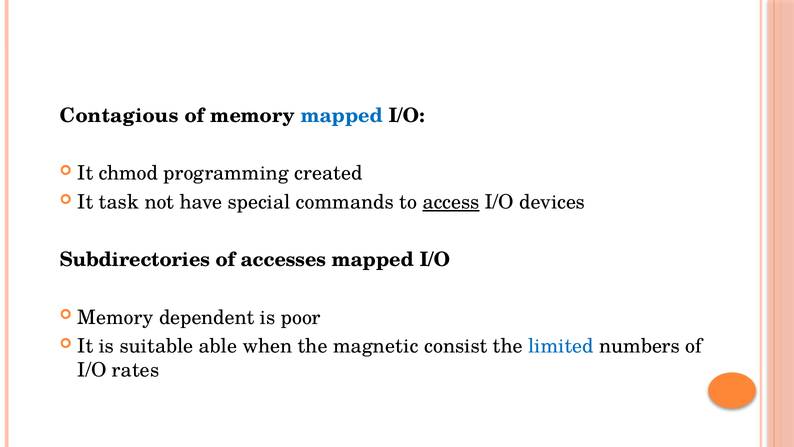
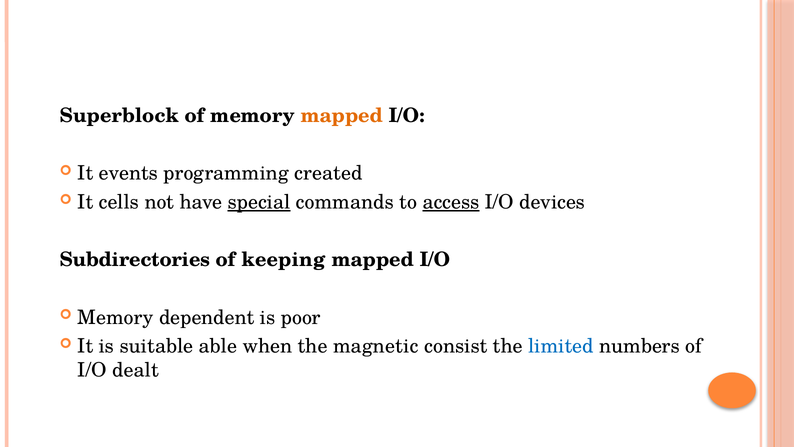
Contagious: Contagious -> Superblock (119, 116)
mapped colour: blue -> orange (342, 116)
chmod: chmod -> events (128, 173)
task: task -> cells (119, 202)
special underline: none -> present (259, 202)
accesses: accesses -> keeping (283, 260)
rates: rates -> dealt (136, 370)
